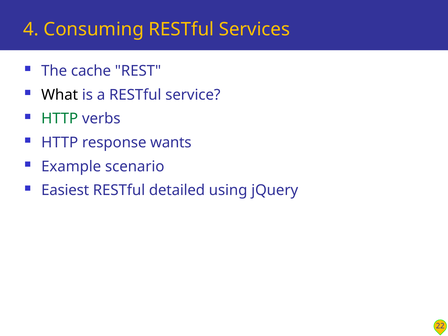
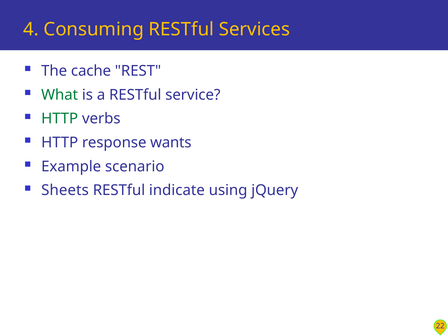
What colour: black -> green (60, 95)
Easiest: Easiest -> Sheets (65, 190)
detailed: detailed -> indicate (177, 190)
